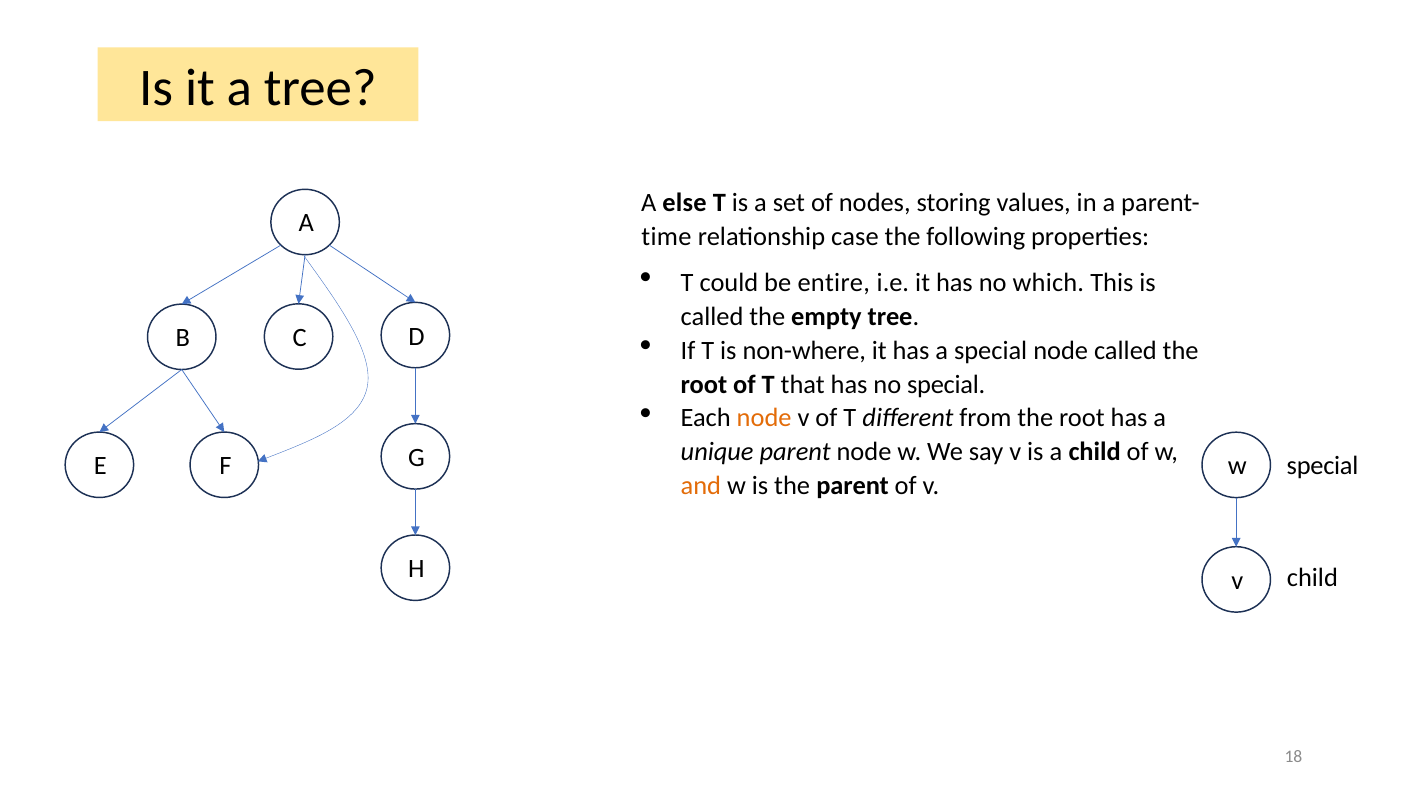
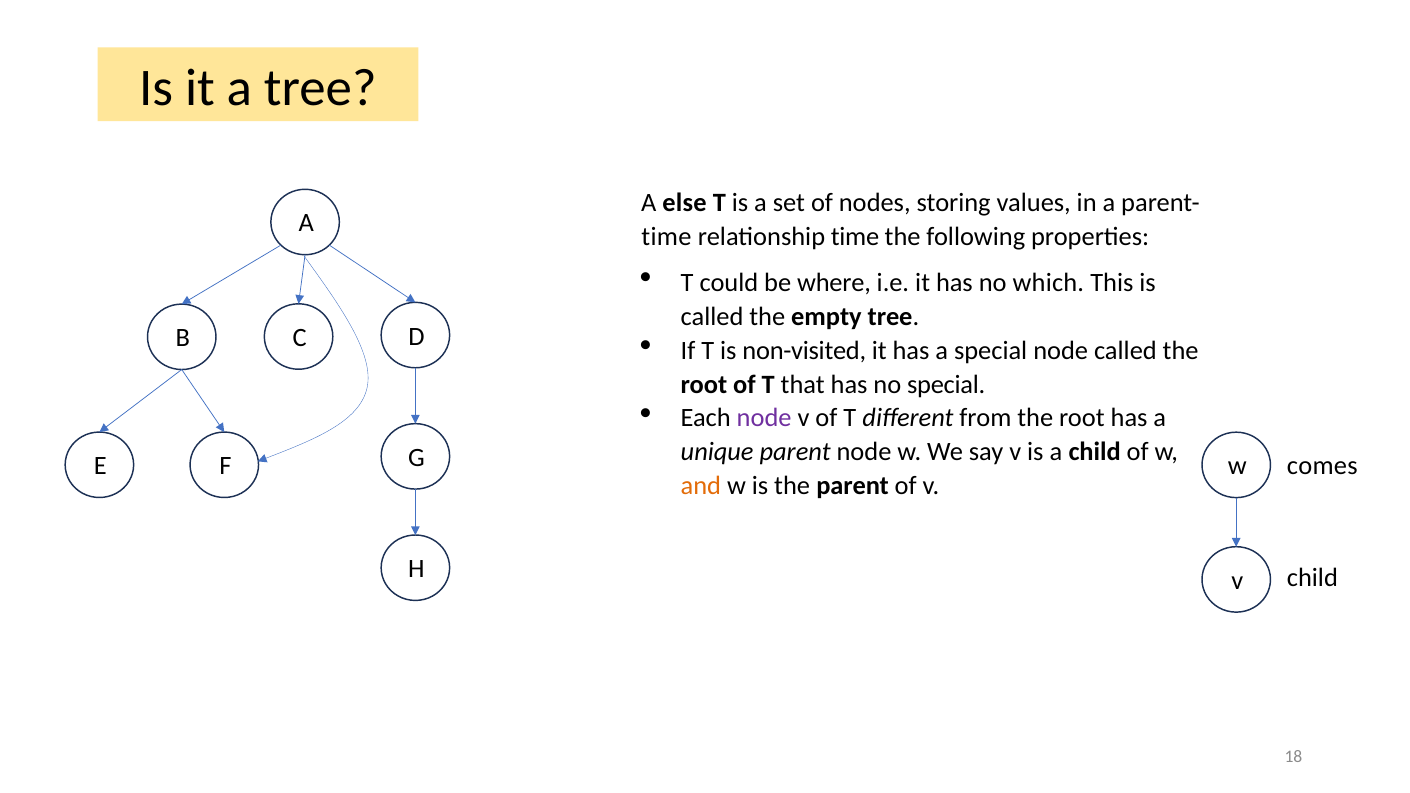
relationship case: case -> time (855, 237)
entire: entire -> where (834, 283)
non-where: non-where -> non-visited (804, 350)
node colour: orange -> purple (764, 418)
special: special -> comes (1322, 466)
